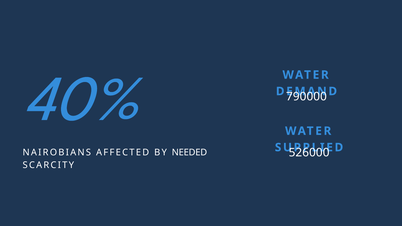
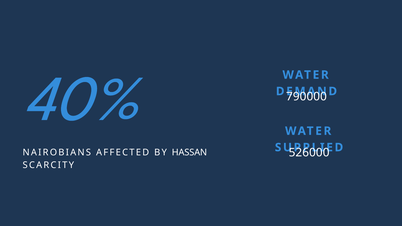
NEEDED: NEEDED -> HASSAN (189, 152)
